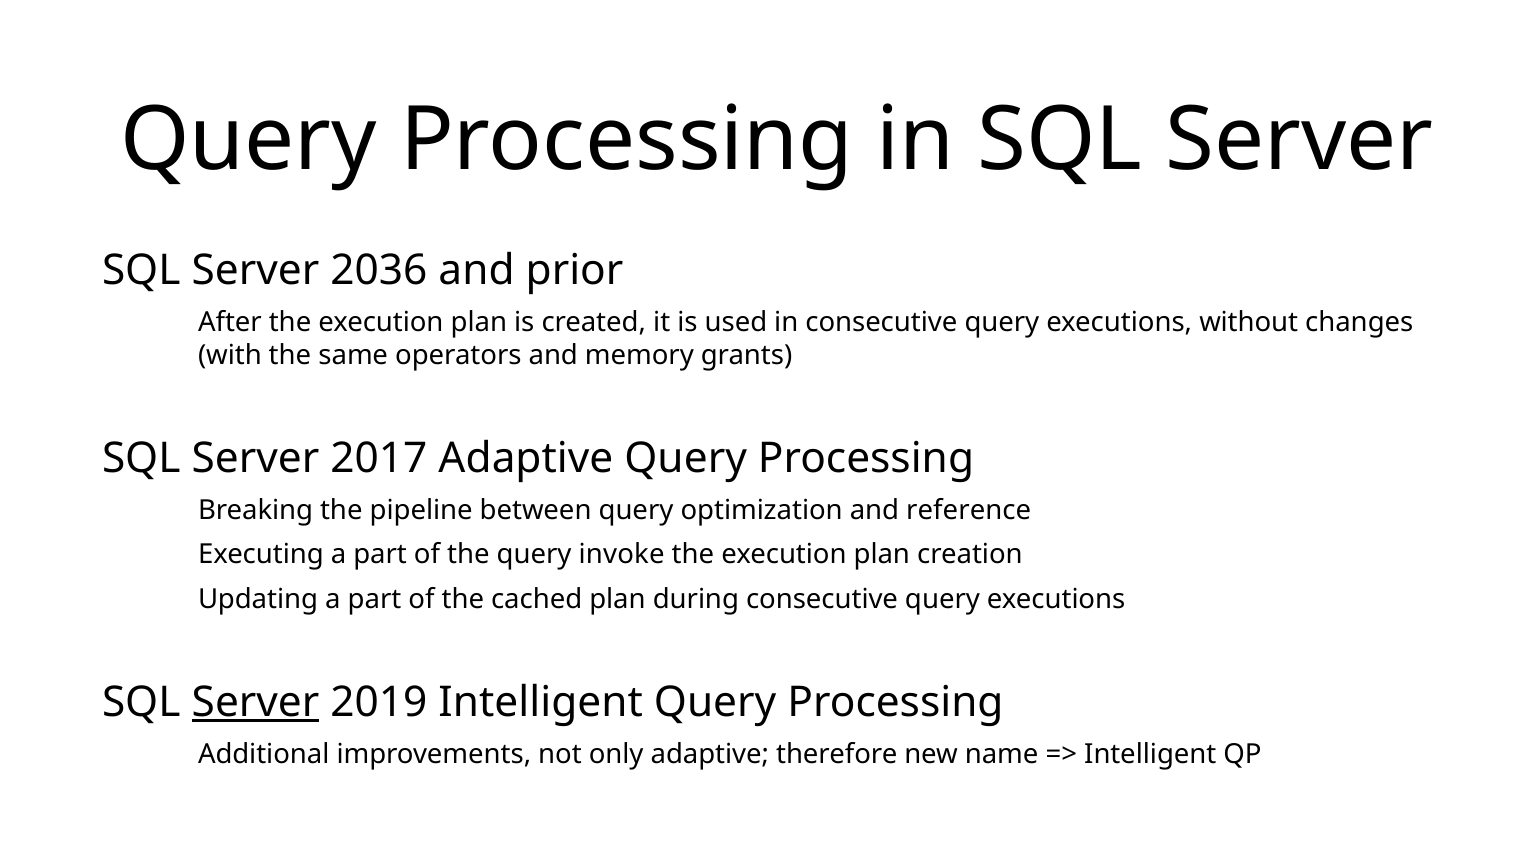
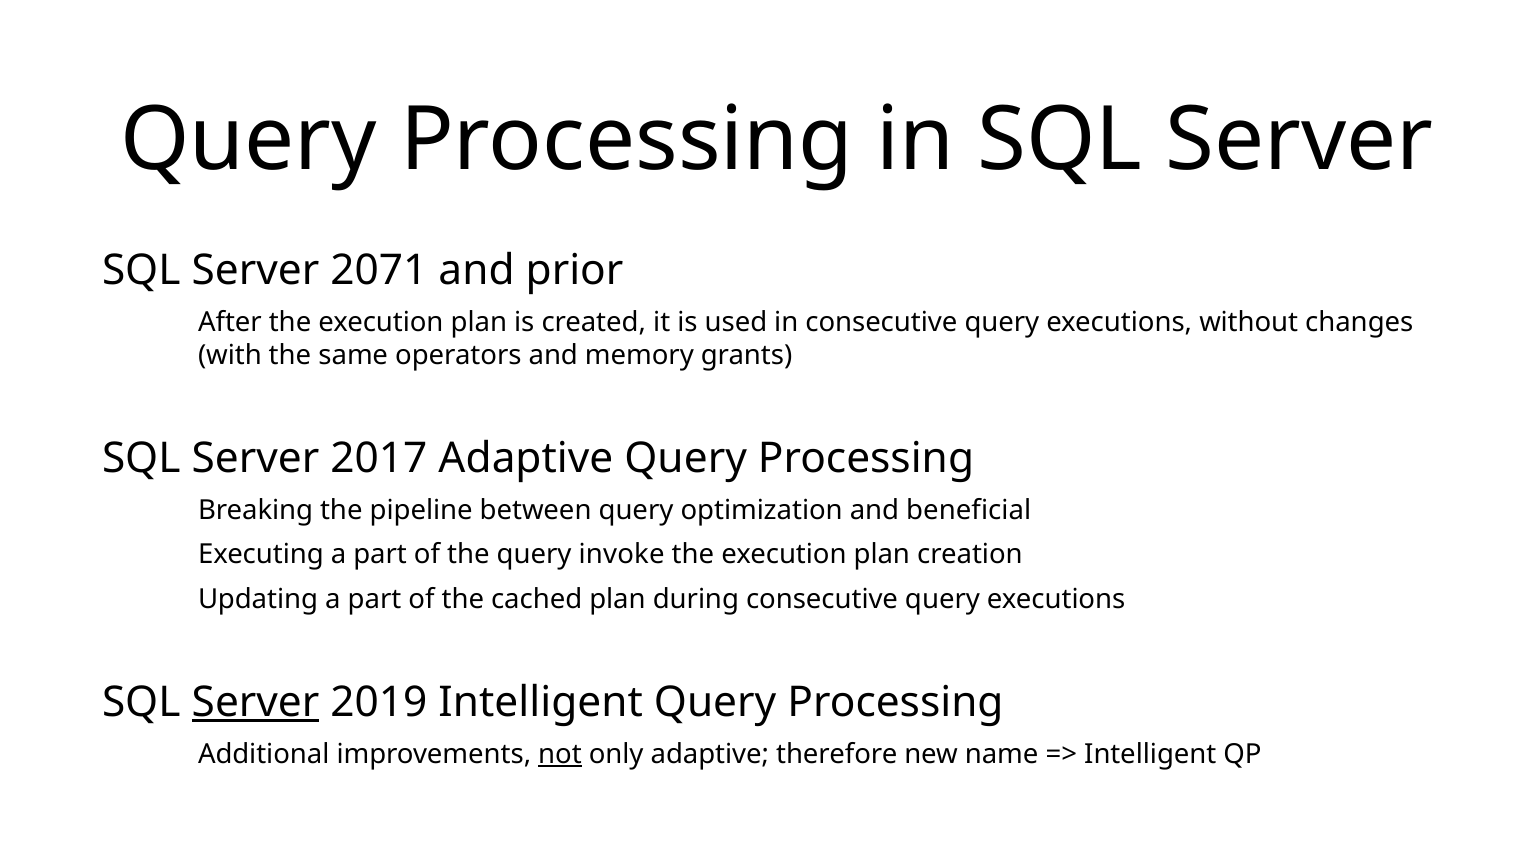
2036: 2036 -> 2071 (379, 271)
reference: reference -> beneficial (969, 511)
not underline: none -> present (560, 754)
